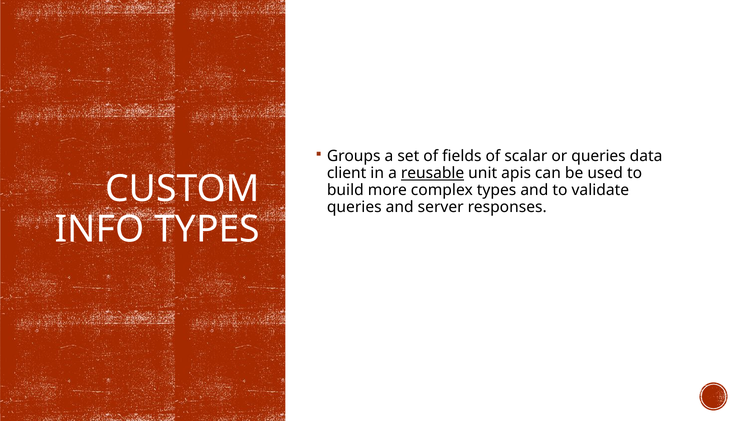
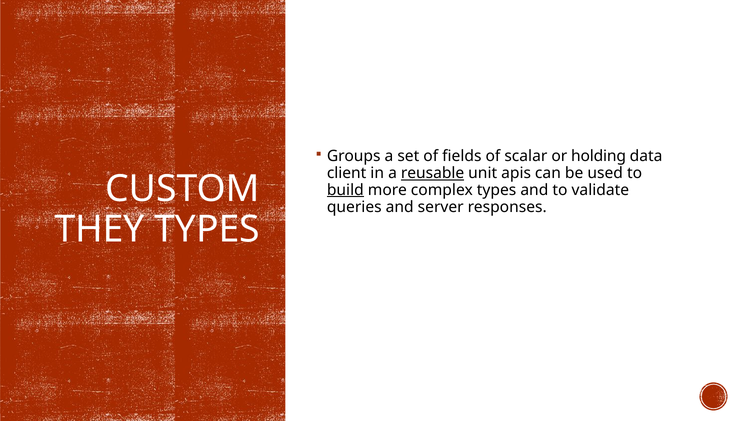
or queries: queries -> holding (599, 156)
build underline: none -> present (345, 190)
INFO: INFO -> THEY (100, 229)
